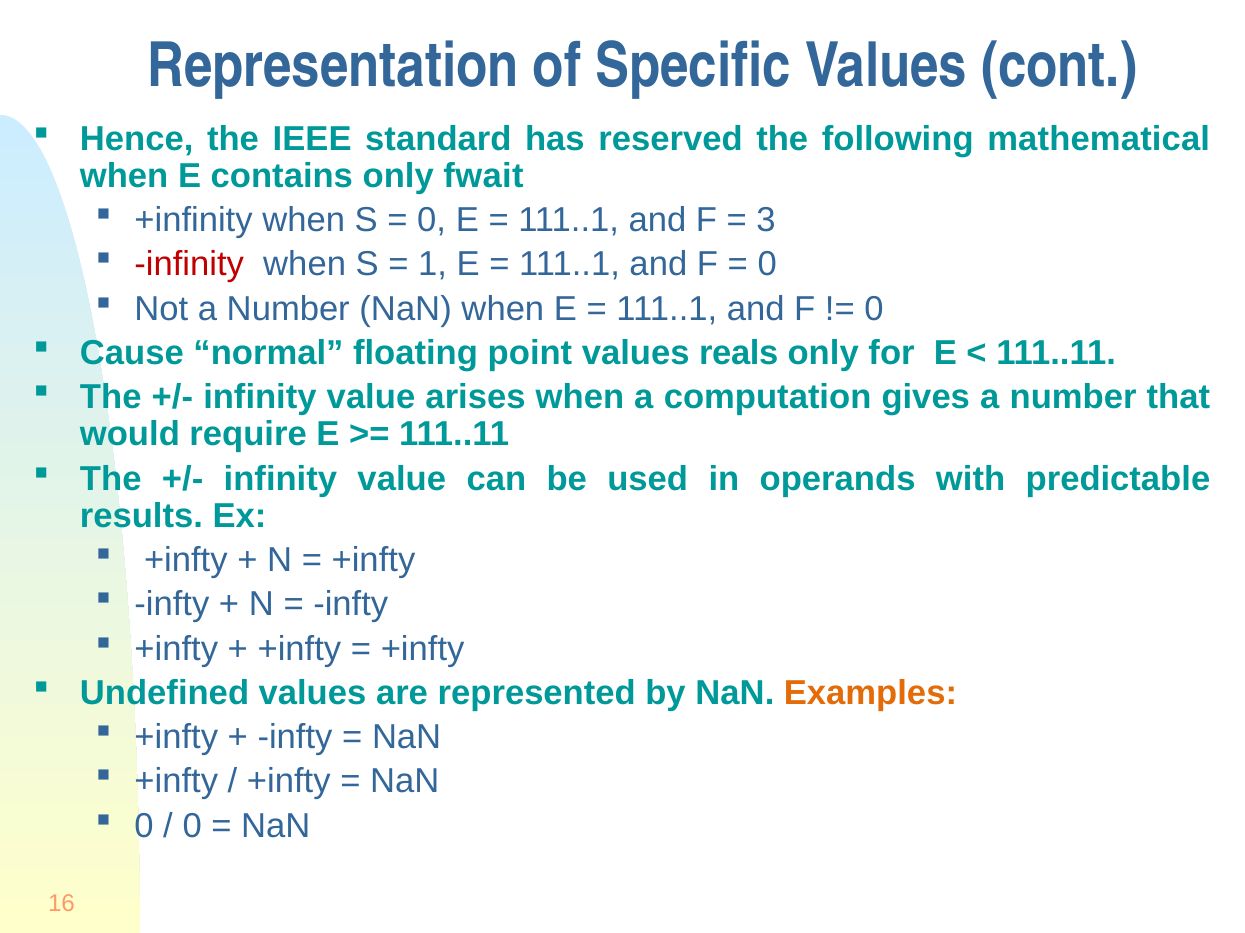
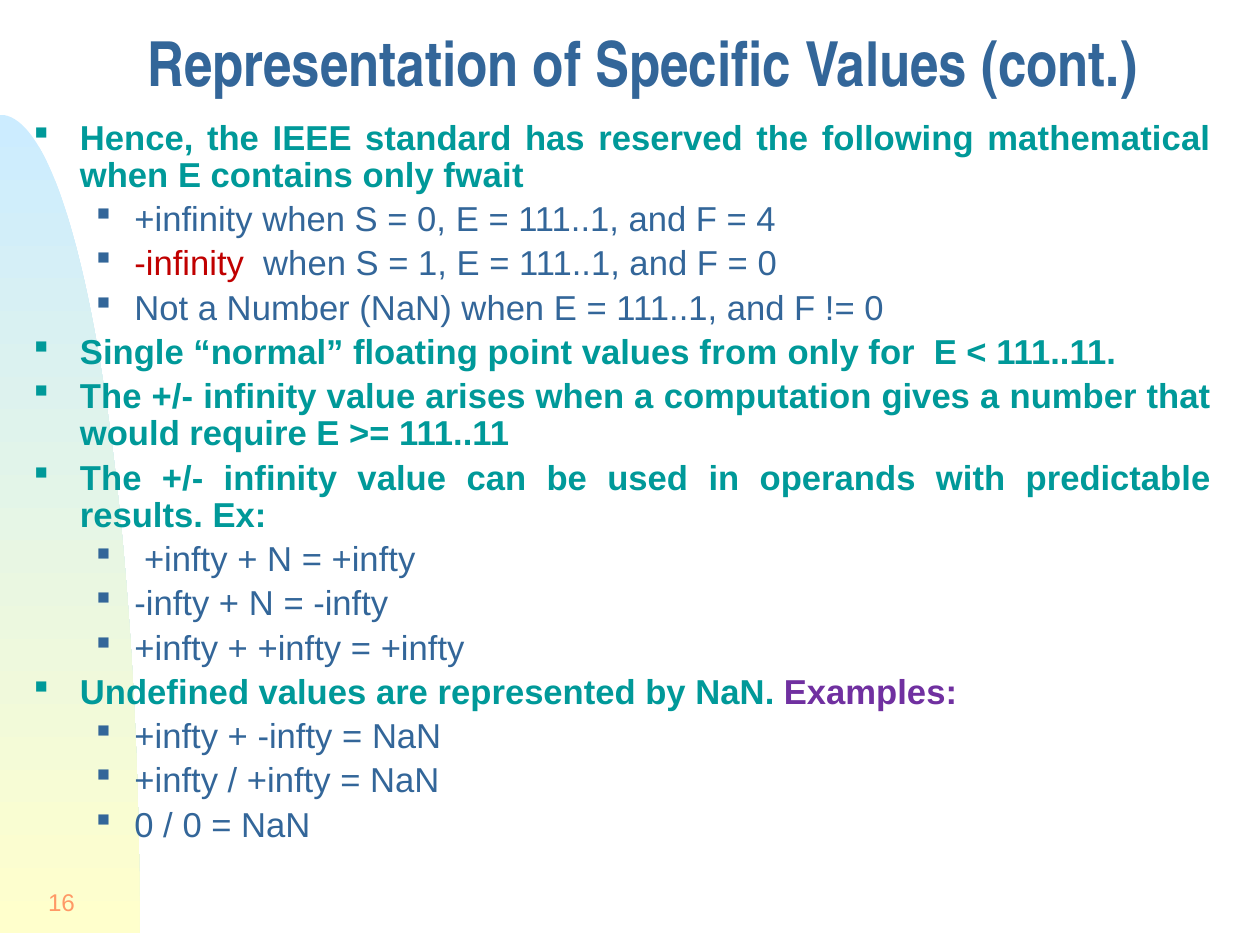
3: 3 -> 4 (766, 220)
Cause: Cause -> Single (132, 353)
reals: reals -> from (738, 353)
Examples colour: orange -> purple (870, 694)
